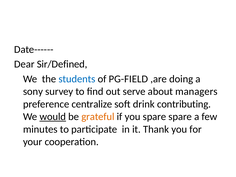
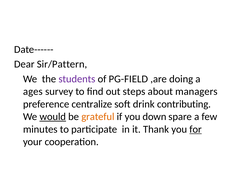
Sir/Defined: Sir/Defined -> Sir/Pattern (62, 64)
students colour: blue -> purple (77, 79)
sony: sony -> ages (33, 91)
serve: serve -> steps (134, 91)
you spare: spare -> down (154, 117)
for underline: none -> present (196, 129)
